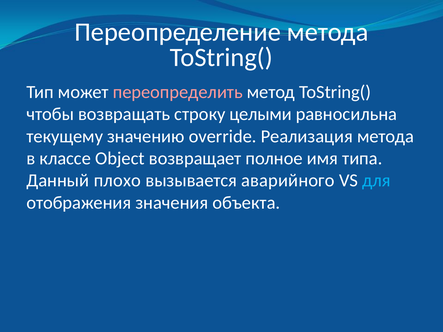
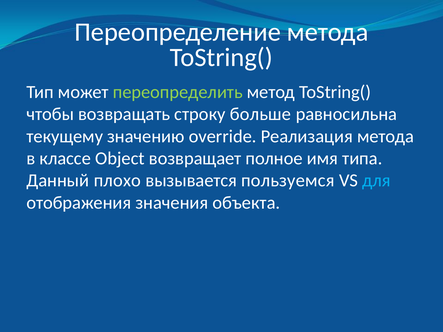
переопределить colour: pink -> light green (178, 92)
целыми: целыми -> больше (261, 114)
аварийного: аварийного -> пользуемся (288, 181)
